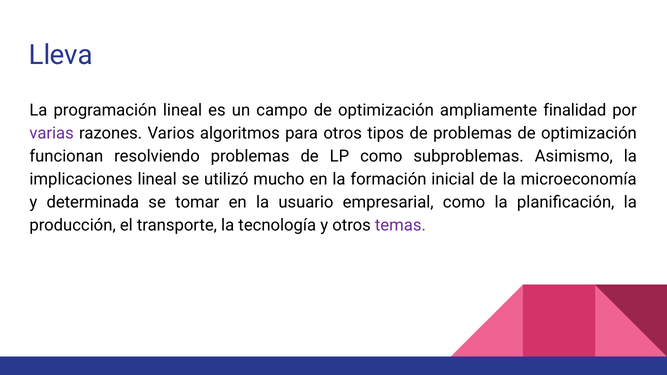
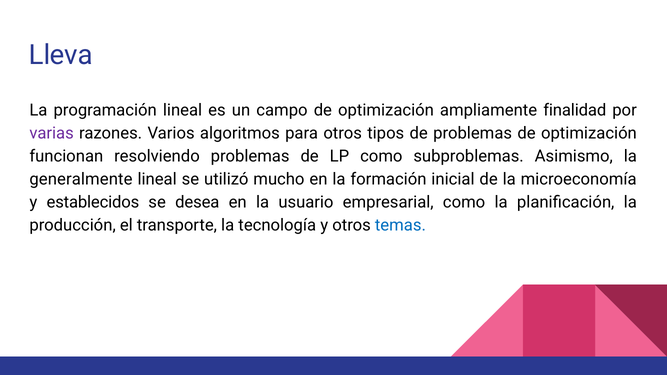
implicaciones: implicaciones -> generalmente (81, 180)
determinada: determinada -> establecidos (93, 203)
tomar: tomar -> desea (197, 203)
temas colour: purple -> blue (400, 226)
